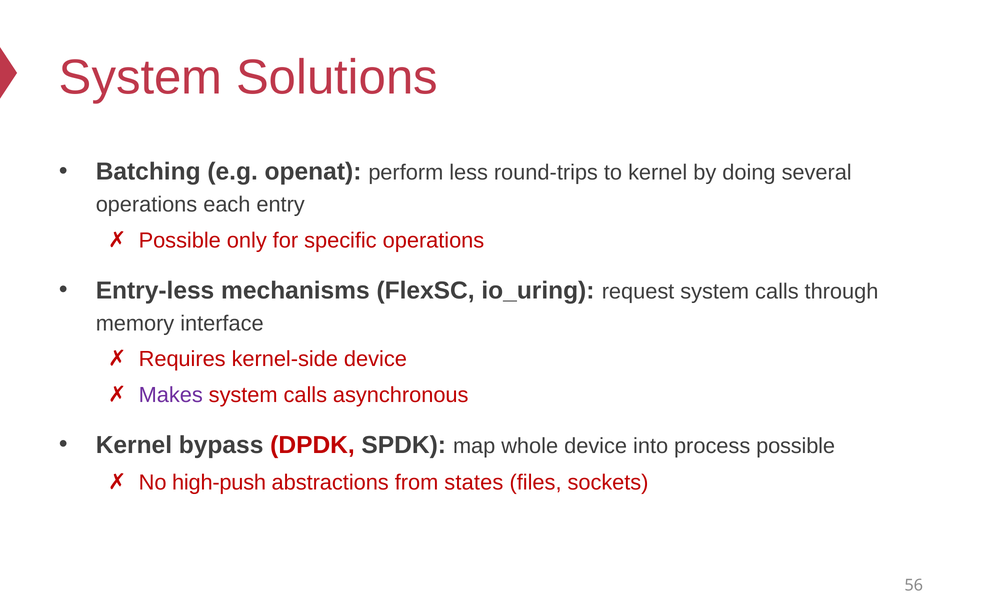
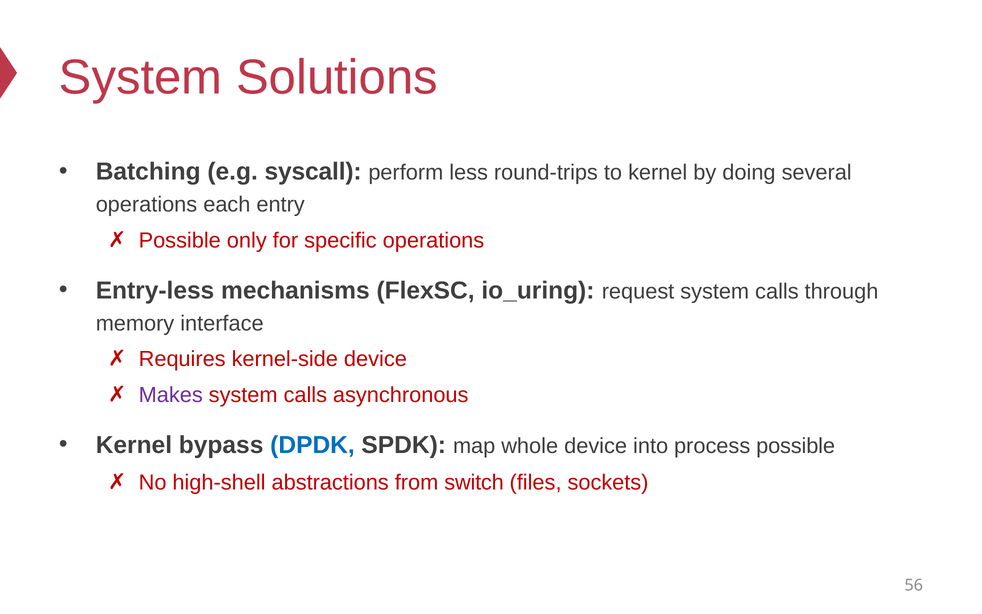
openat: openat -> syscall (313, 172)
DPDK colour: red -> blue (313, 445)
high-push: high-push -> high-shell (219, 482)
states: states -> switch (474, 482)
